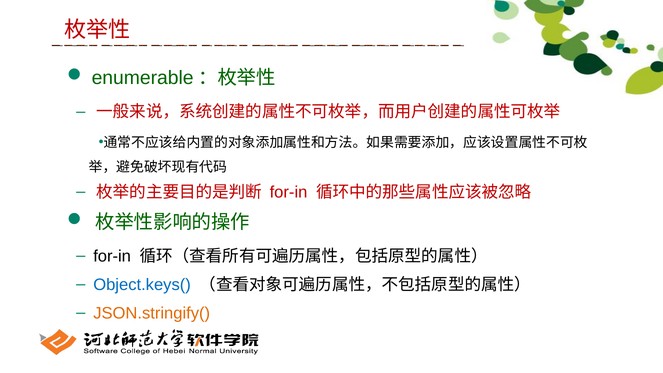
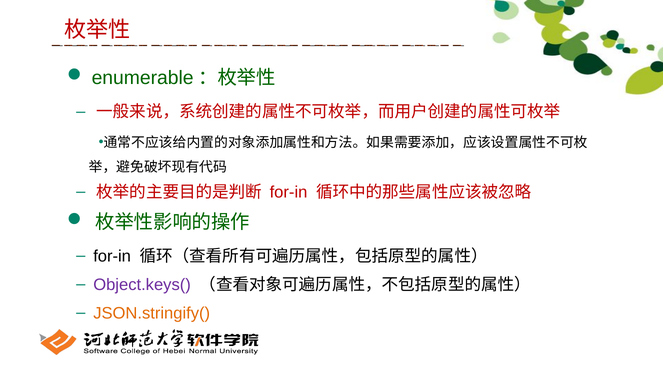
Object.keys( colour: blue -> purple (142, 285)
